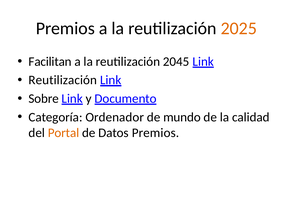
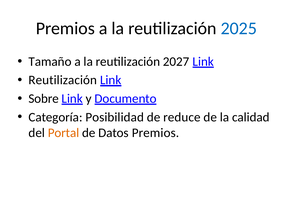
2025 colour: orange -> blue (239, 28)
Facilitan: Facilitan -> Tamaño (50, 61)
2045: 2045 -> 2027 (176, 61)
Ordenador: Ordenador -> Posibilidad (115, 117)
mundo: mundo -> reduce (182, 117)
